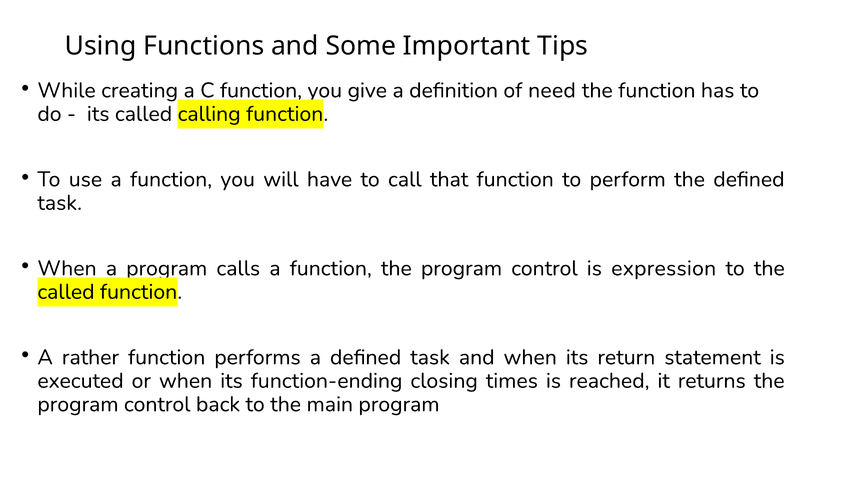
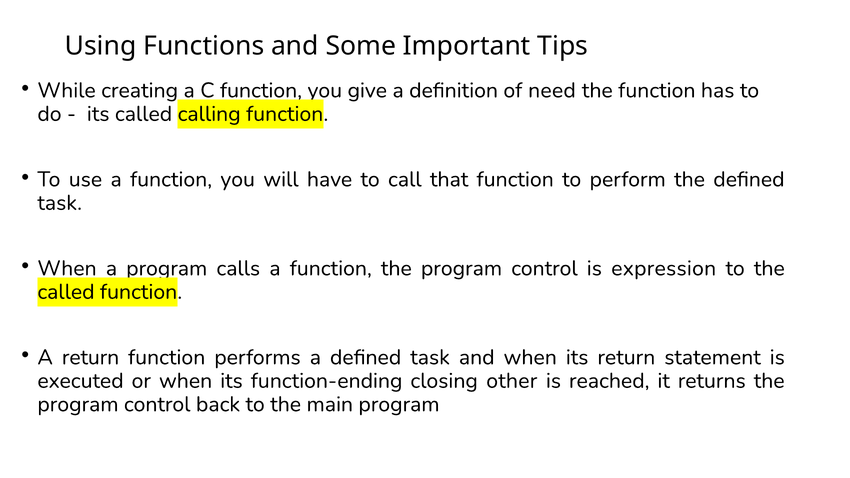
A rather: rather -> return (91, 357)
times: times -> other (512, 381)
